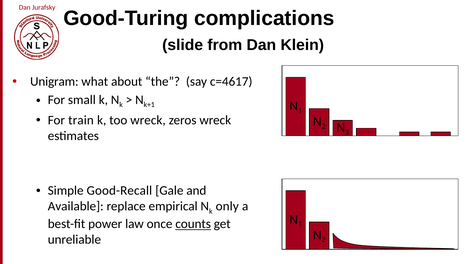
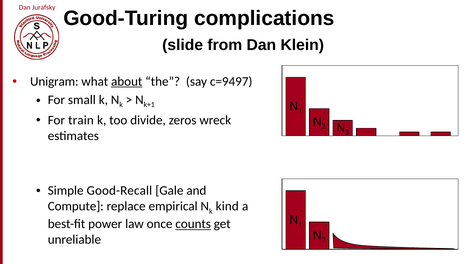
about underline: none -> present (127, 82)
c=4617: c=4617 -> c=9497 (231, 82)
too wreck: wreck -> divide (148, 120)
Available: Available -> Compute (76, 207)
only: only -> kind (227, 207)
